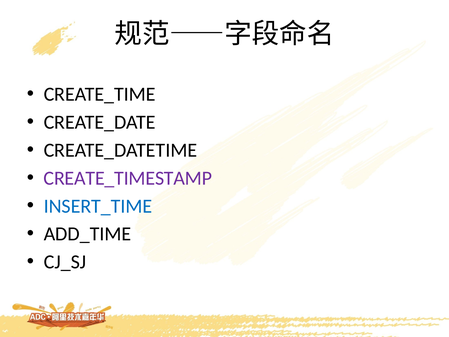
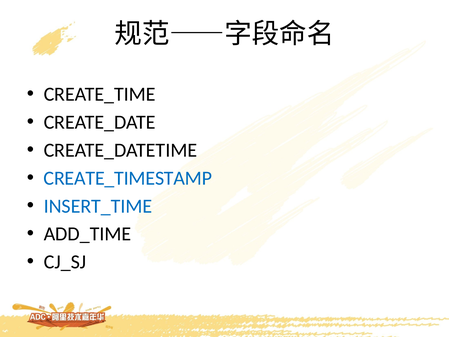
CREATE_TIMESTAMP colour: purple -> blue (128, 178)
